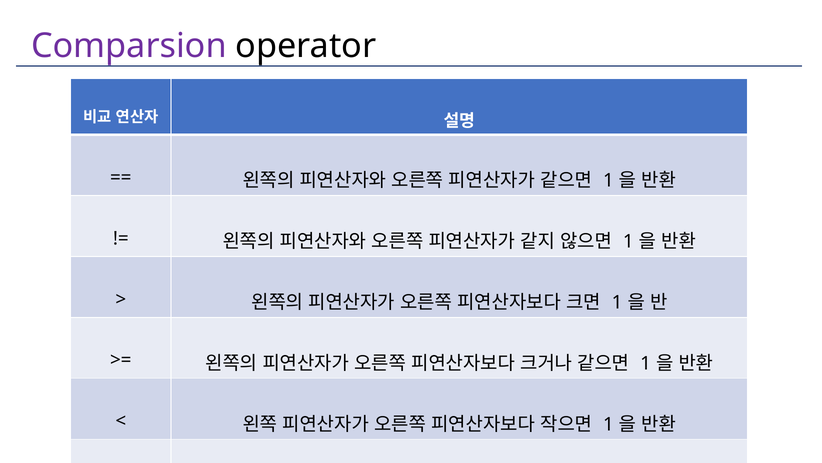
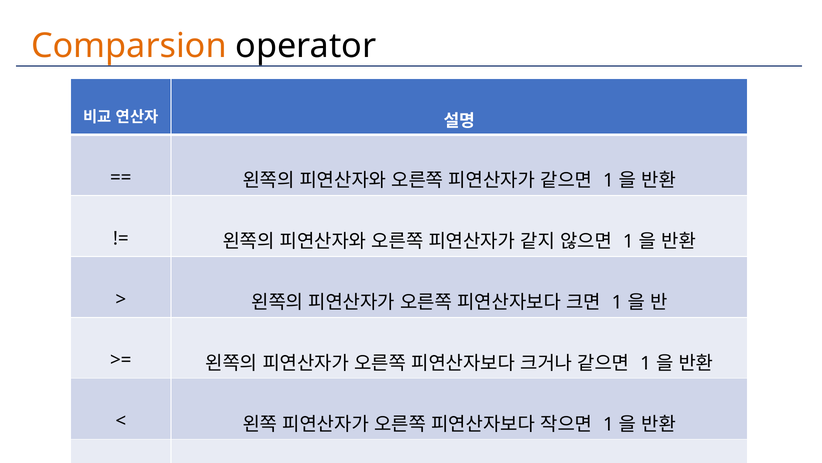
Comparsion colour: purple -> orange (129, 46)
